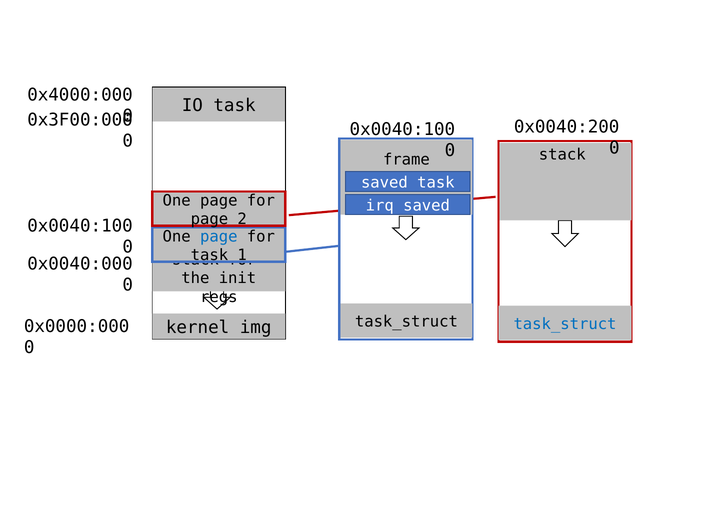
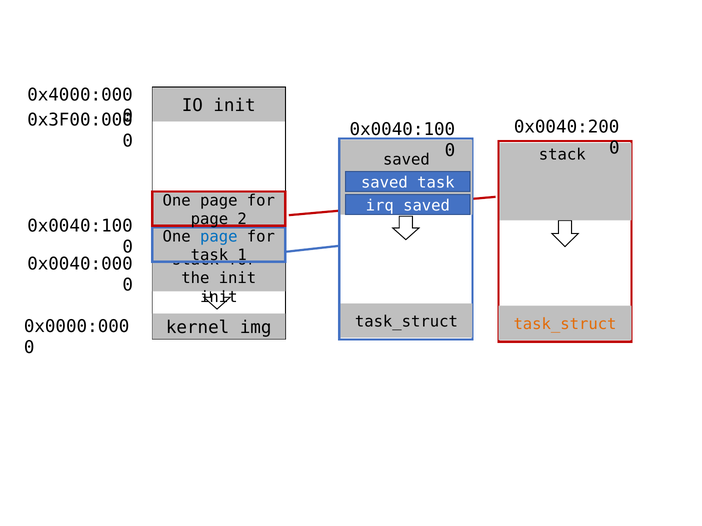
IO task: task -> init (235, 106)
frame: frame -> saved (406, 160)
regs: regs -> init (219, 297)
task_struct colour: blue -> orange (565, 324)
